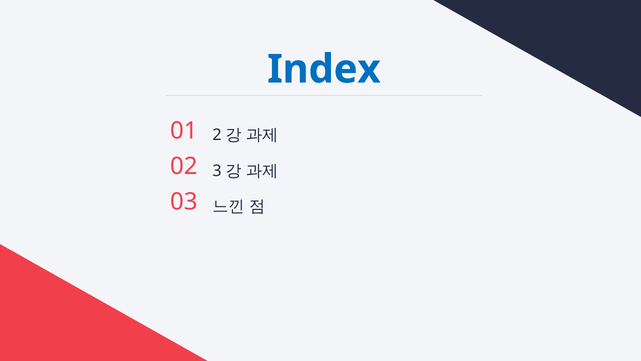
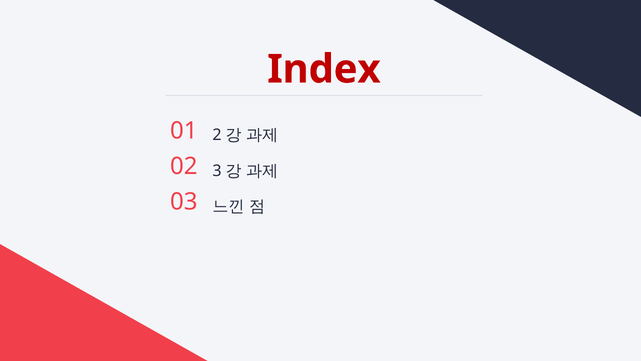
Index colour: blue -> red (324, 69)
